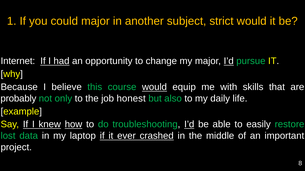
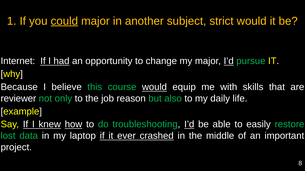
could underline: none -> present (64, 21)
probably: probably -> reviewer (18, 99)
honest: honest -> reason (131, 99)
